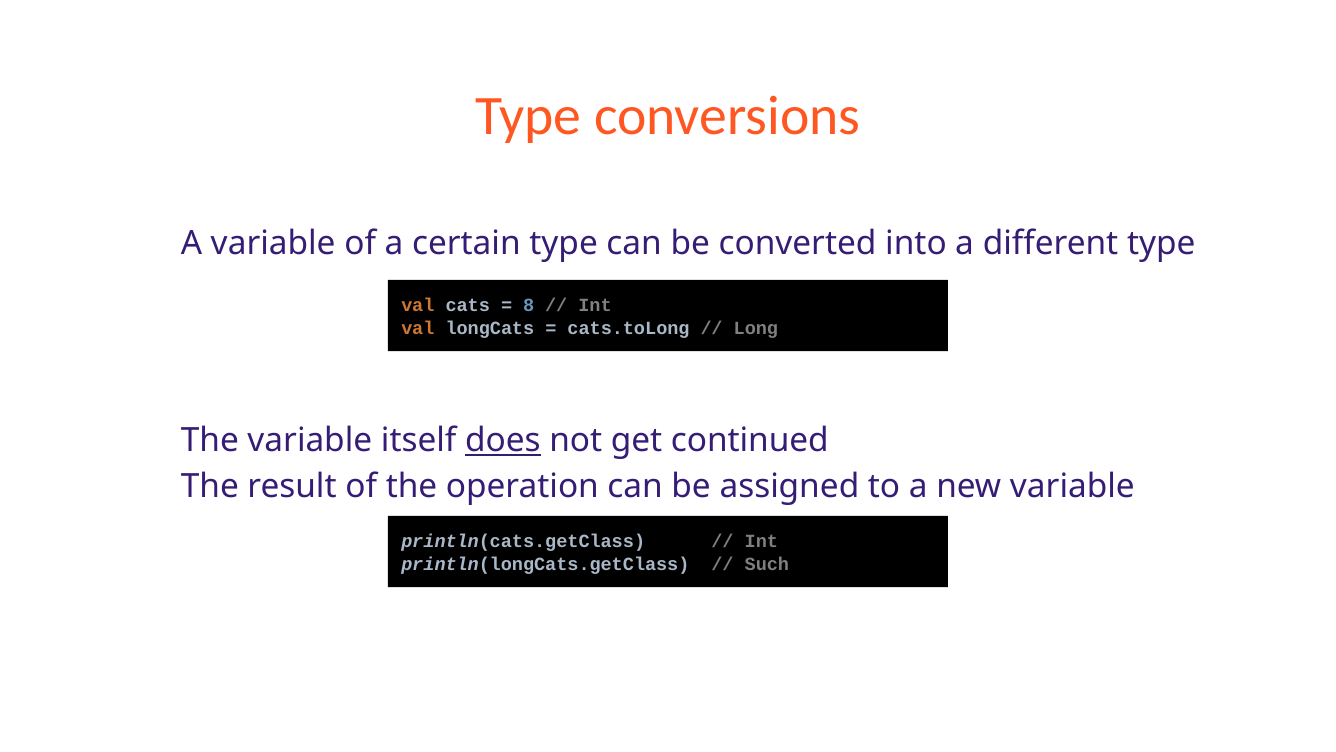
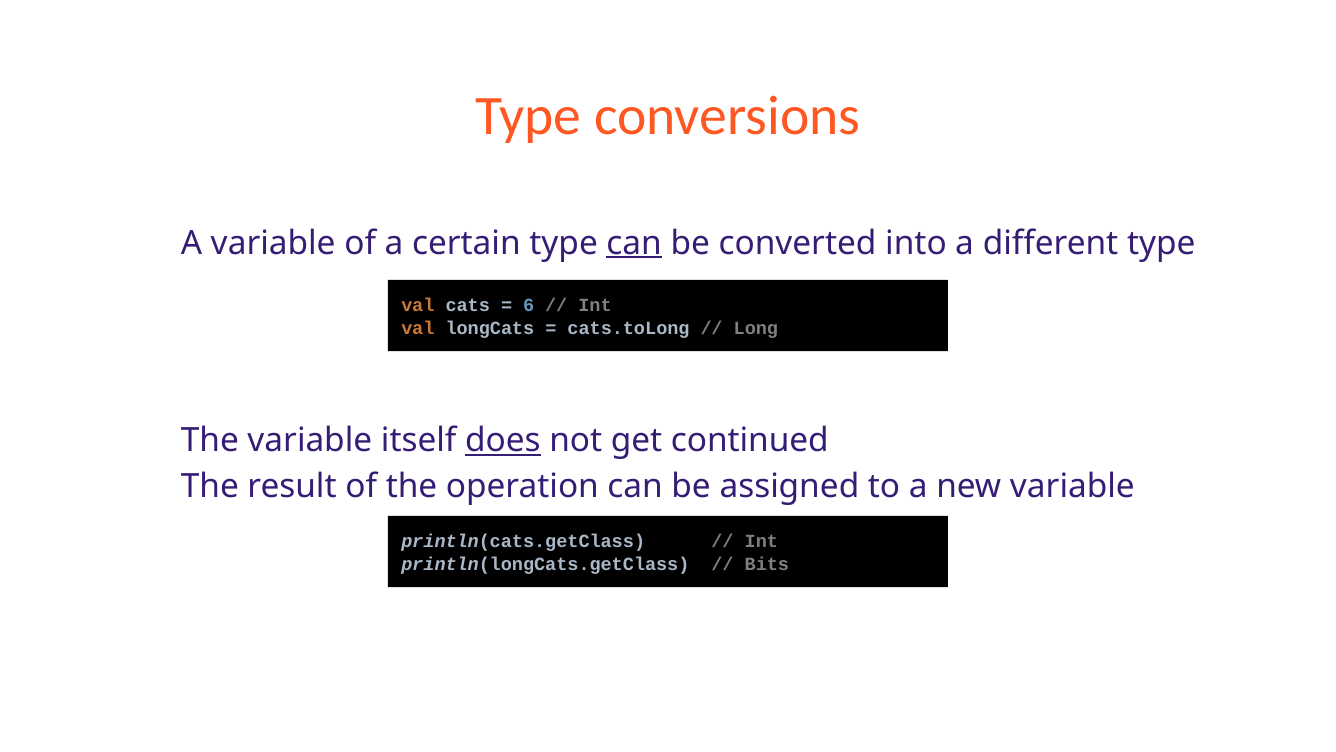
can underline: none -> present (634, 243)
8: 8 -> 6 (529, 306)
Such: Such -> Bits (767, 564)
